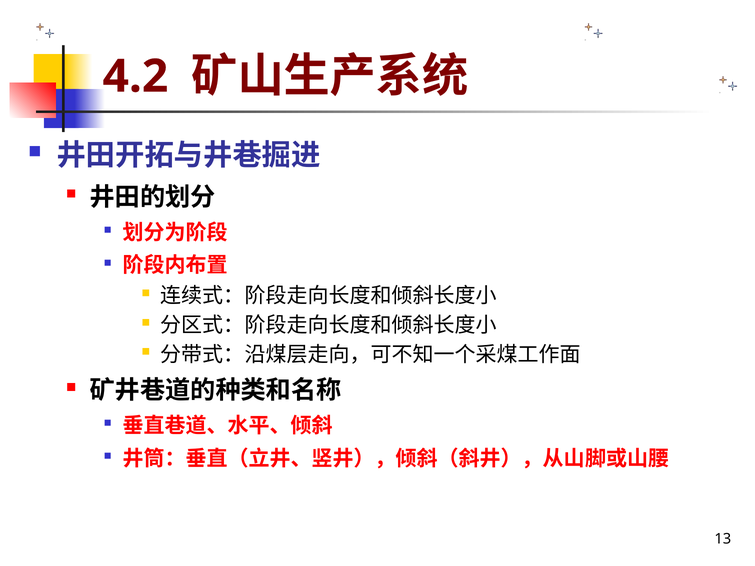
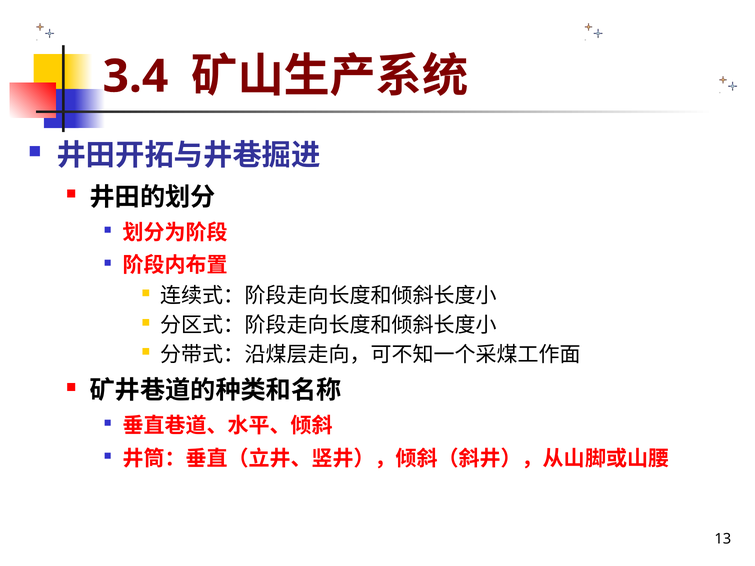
4.2: 4.2 -> 3.4 (135, 77)
